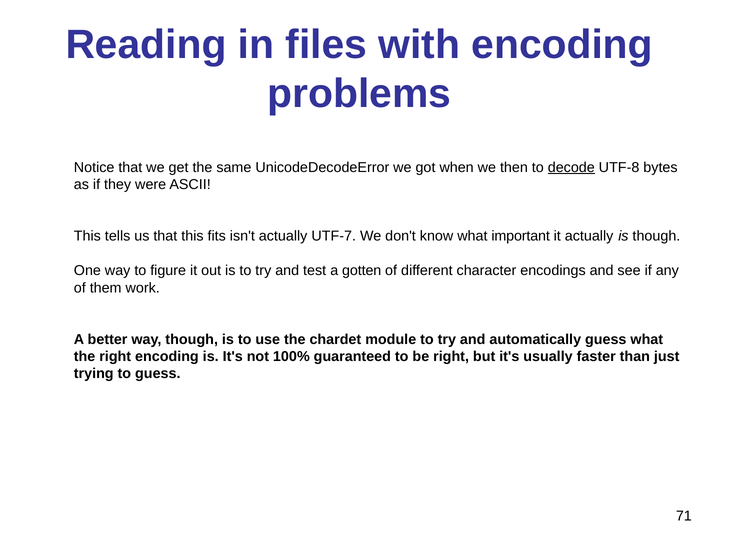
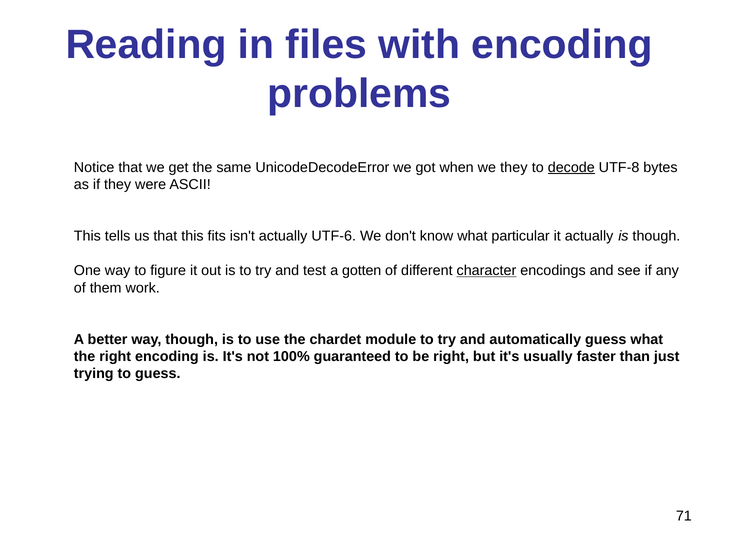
we then: then -> they (514, 168)
UTF-7: UTF-7 -> UTF-6 (334, 236)
important: important -> particular (521, 236)
character underline: none -> present (486, 271)
